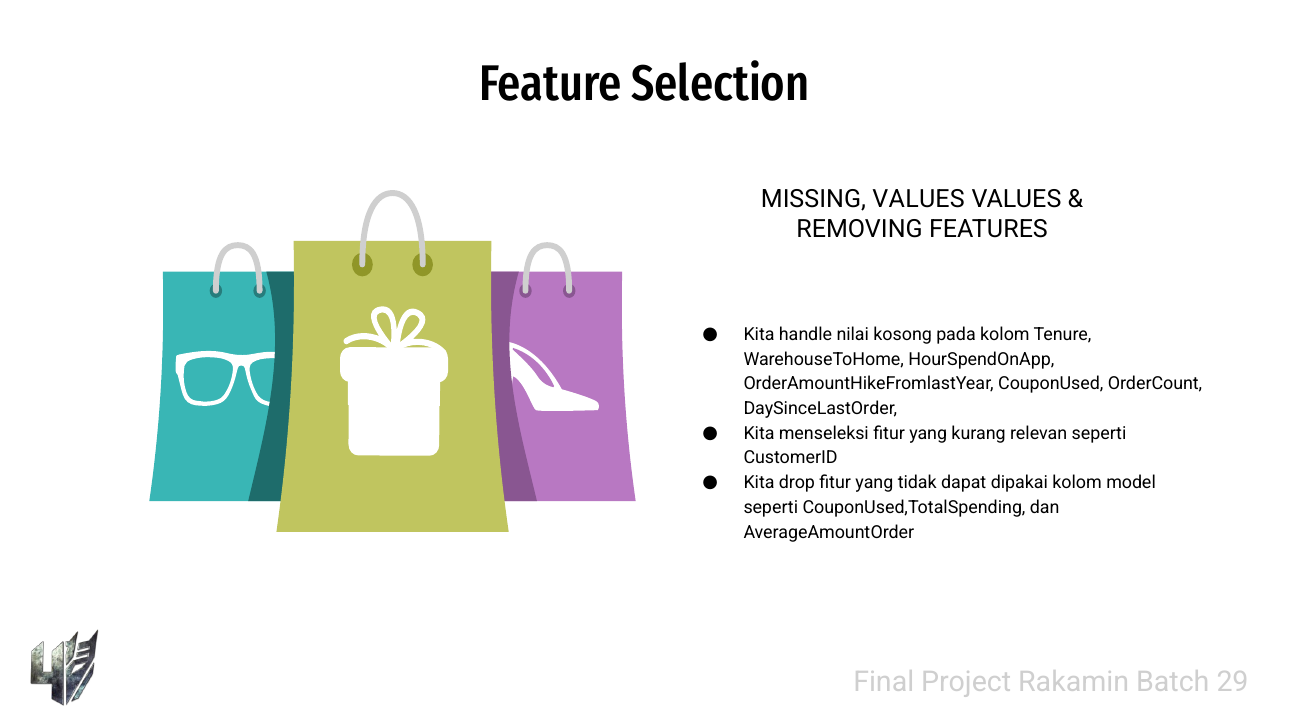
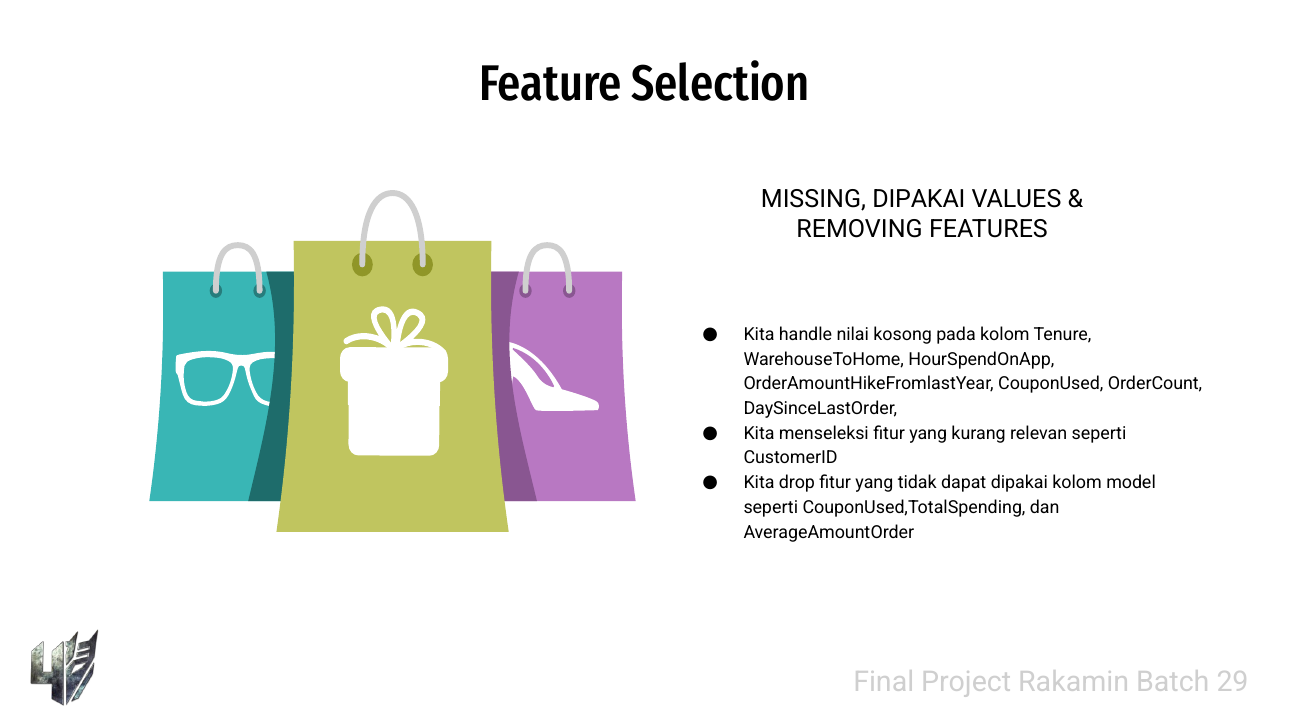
MISSING VALUES: VALUES -> DIPAKAI (919, 199)
